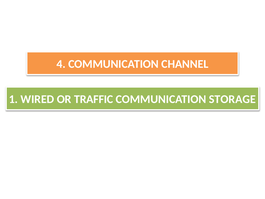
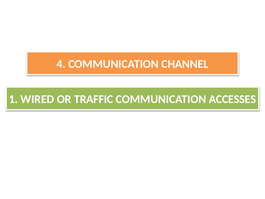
STORAGE: STORAGE -> ACCESSES (232, 99)
